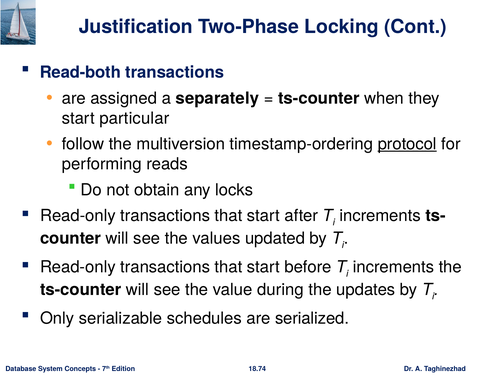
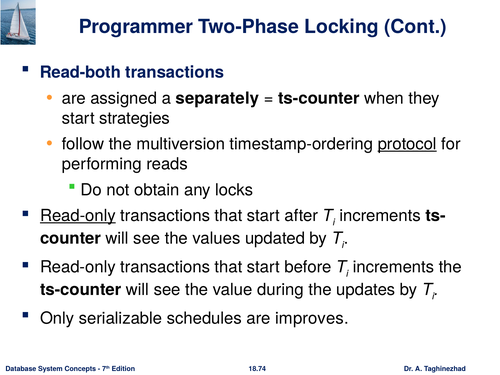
Justification: Justification -> Programmer (136, 27)
particular: particular -> strategies (135, 118)
Read-only underline: none -> present (78, 216)
serialized: serialized -> improves (312, 318)
